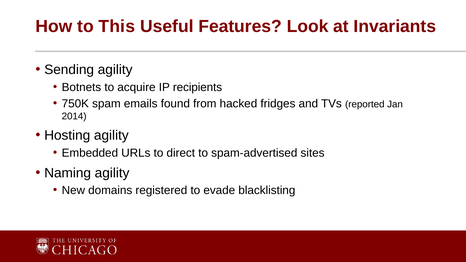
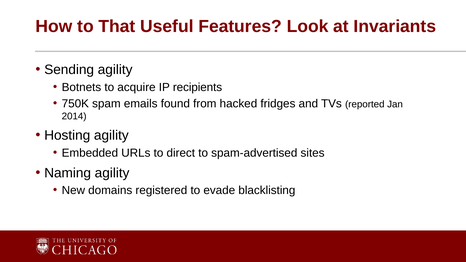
This: This -> That (117, 27)
